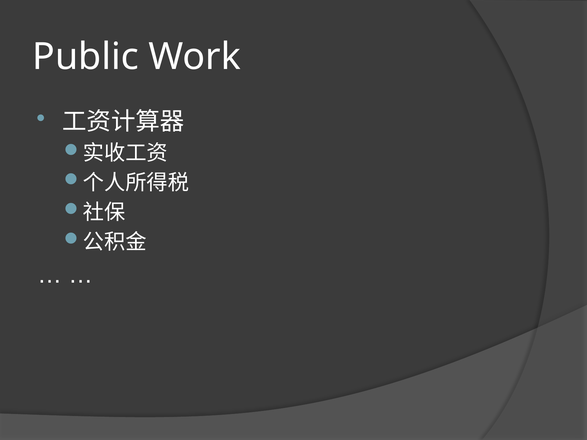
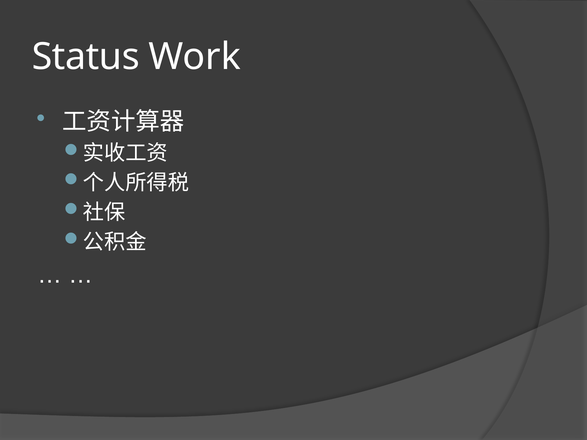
Public: Public -> Status (86, 57)
